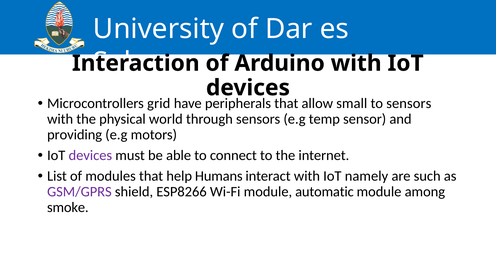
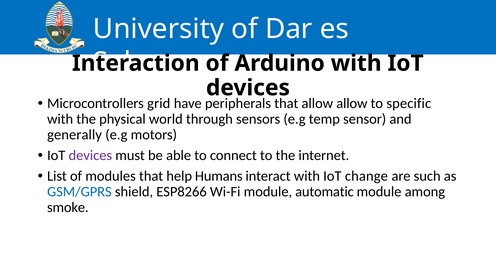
allow small: small -> allow (352, 103)
to sensors: sensors -> specific (409, 103)
providing: providing -> generally (75, 135)
namely: namely -> change (366, 176)
GSM/GPRS colour: purple -> blue (79, 192)
